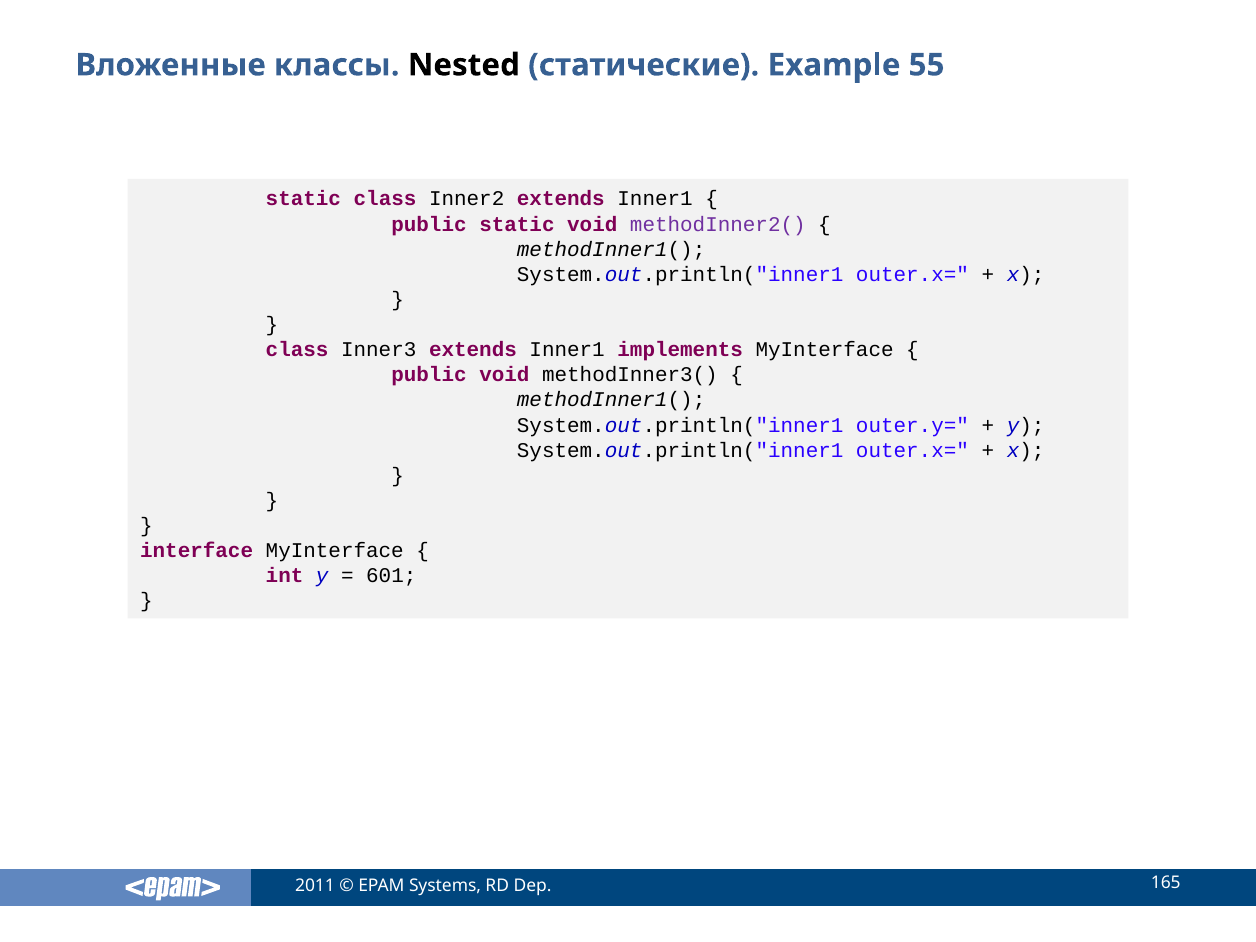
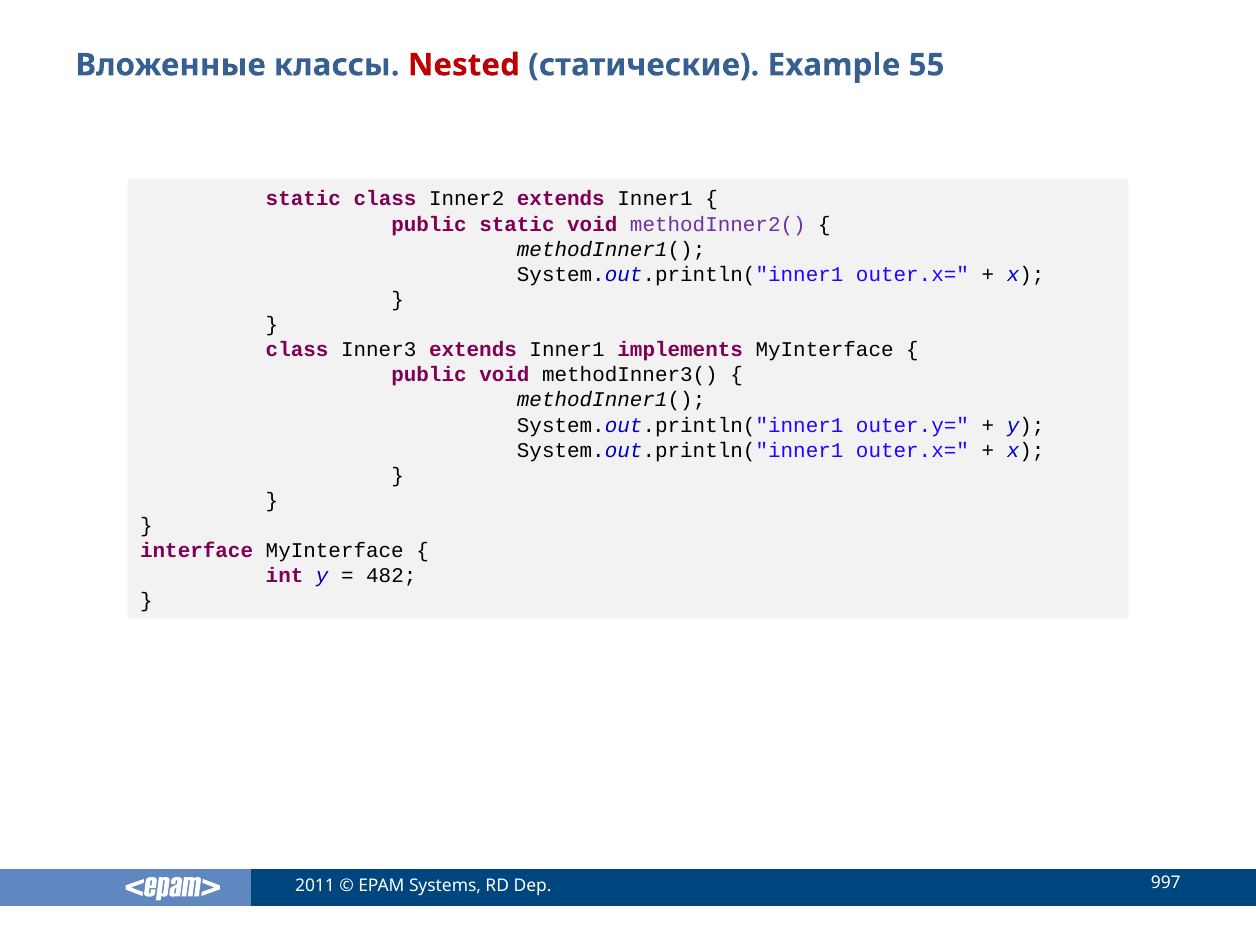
Nested colour: black -> red (464, 65)
601: 601 -> 482 (391, 576)
165: 165 -> 997 (1166, 883)
